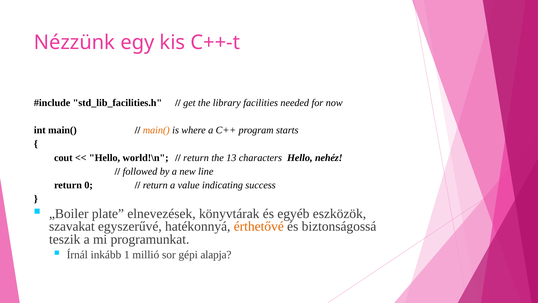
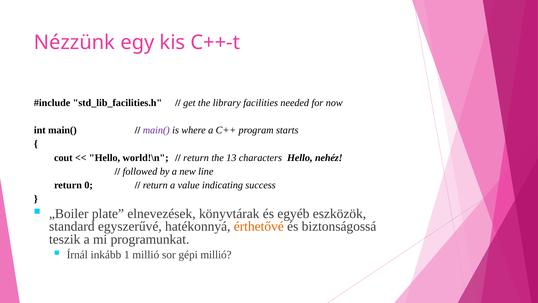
main( colour: orange -> purple (156, 130)
szavakat: szavakat -> standard (72, 226)
gépi alapja: alapja -> millió (216, 254)
